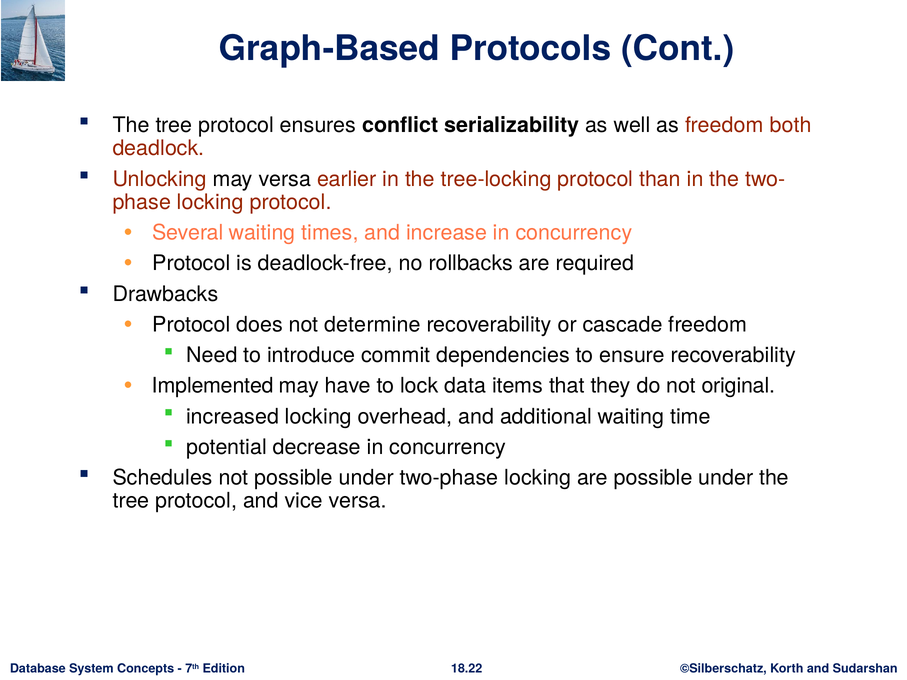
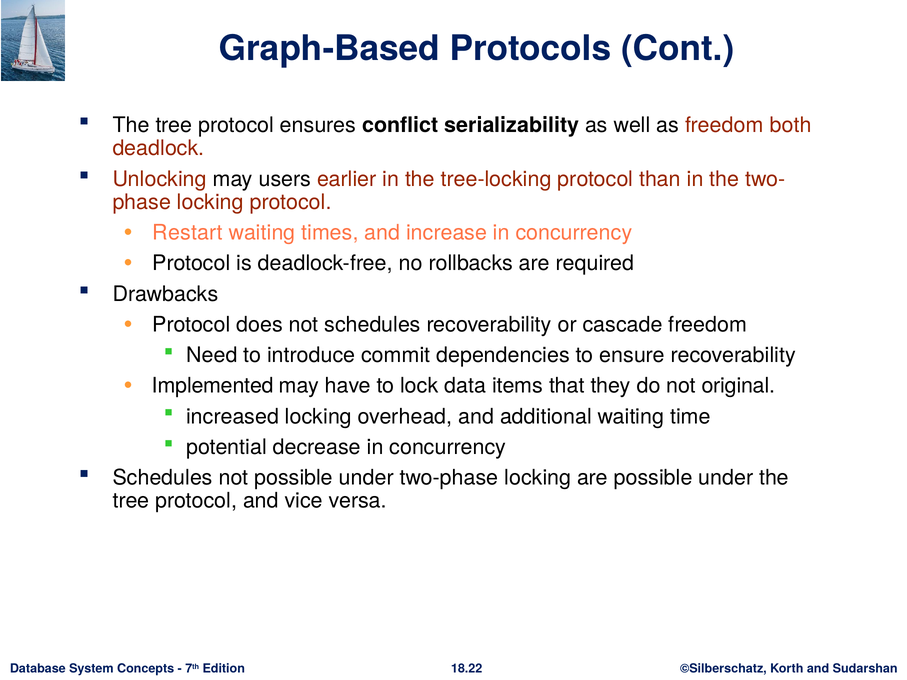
may versa: versa -> users (285, 179)
Several: Several -> Restart (188, 233)
not determine: determine -> schedules (373, 325)
